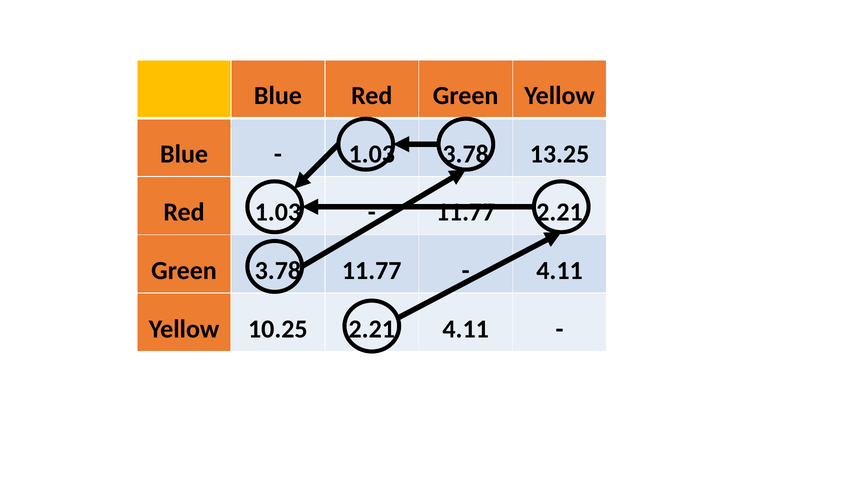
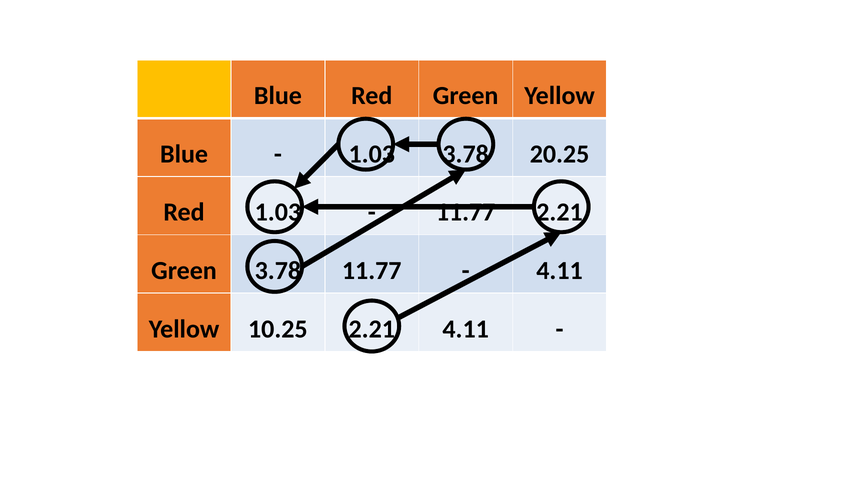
13.25: 13.25 -> 20.25 (560, 154)
